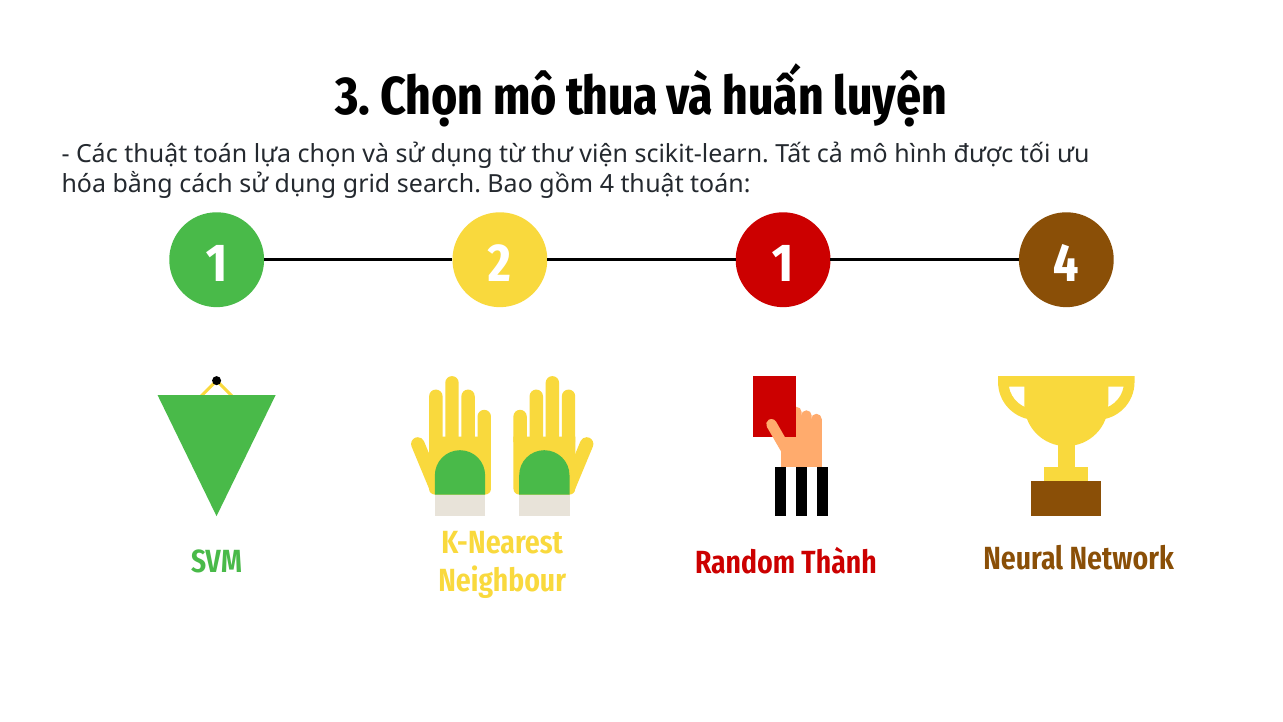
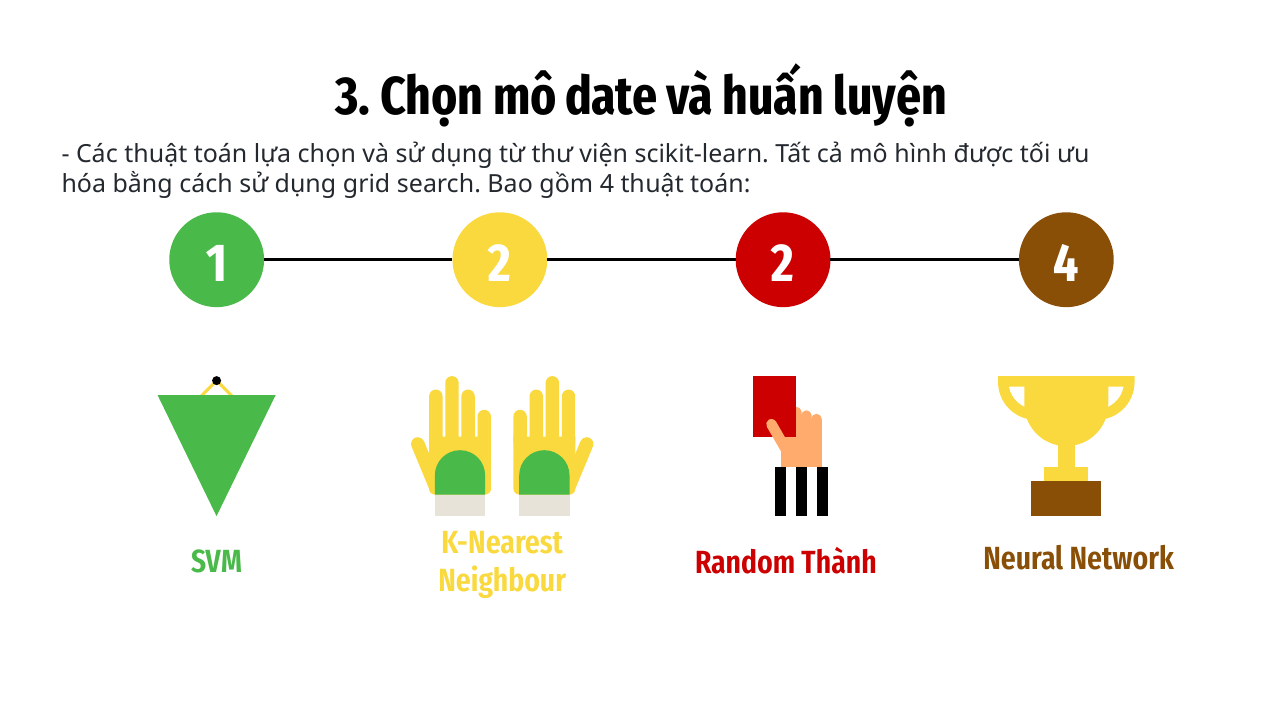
thua: thua -> date (612, 97)
1 1: 1 -> 2 (783, 263)
